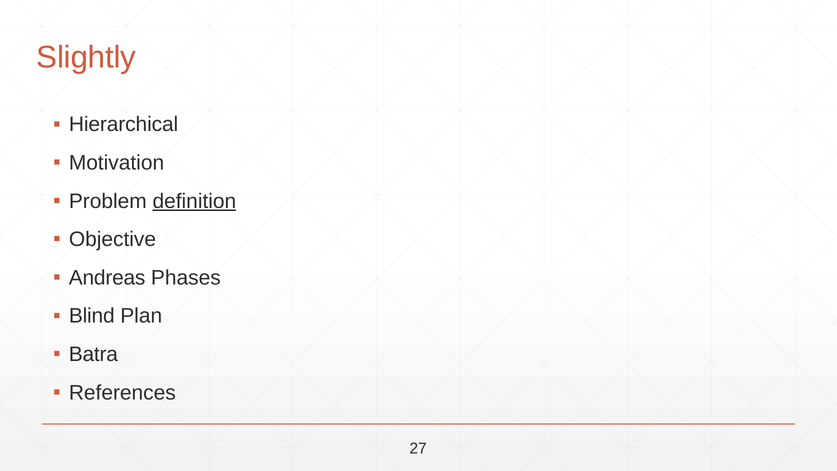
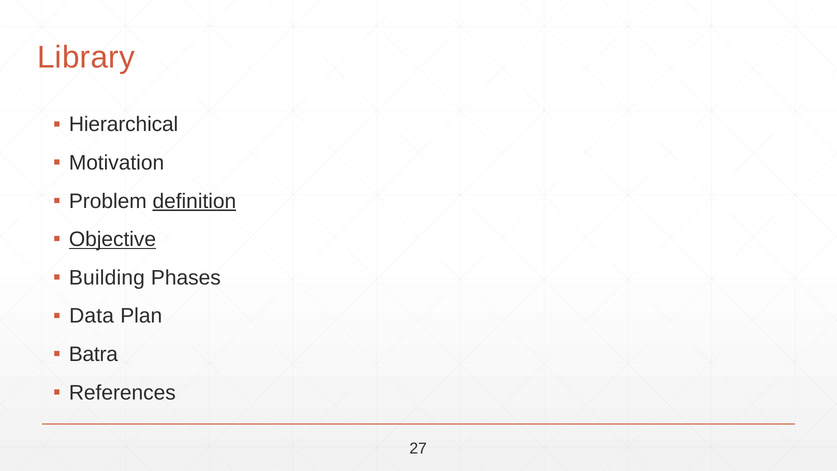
Slightly: Slightly -> Library (86, 58)
Objective underline: none -> present (112, 239)
Andreas: Andreas -> Building (107, 278)
Blind: Blind -> Data (92, 316)
